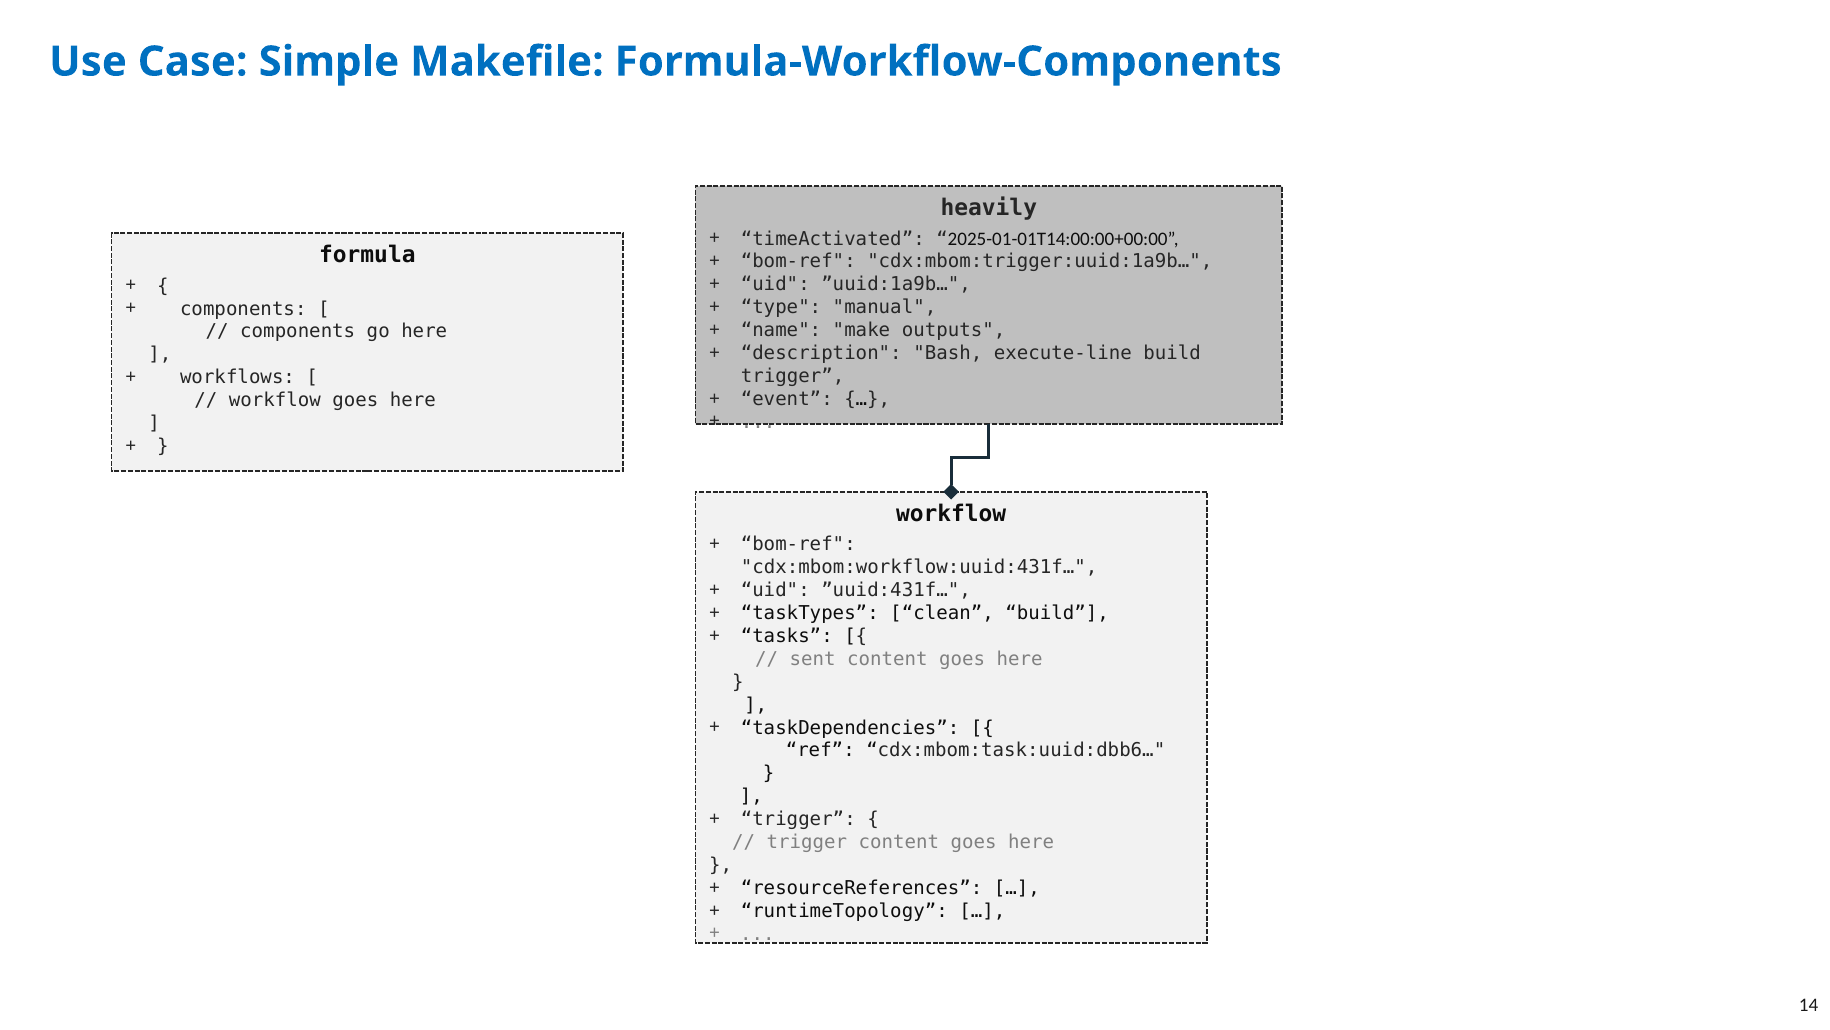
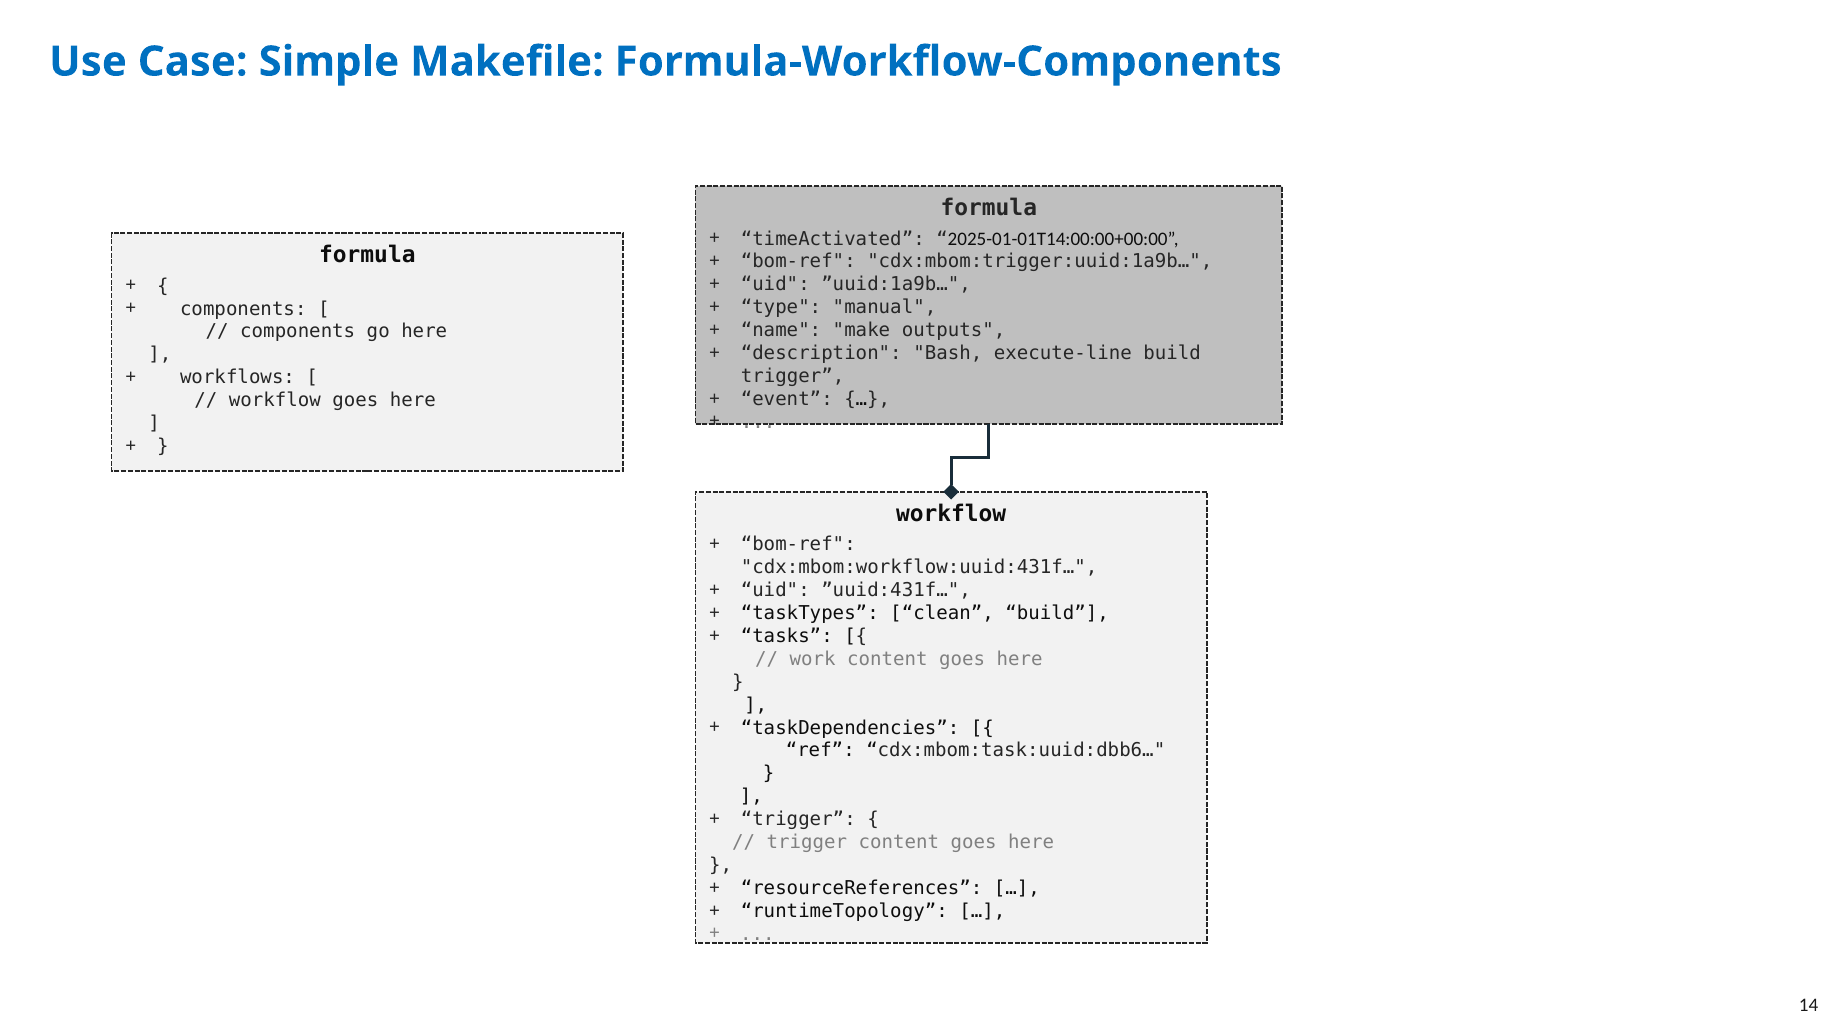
heavily: heavily -> formula (989, 208)
sent: sent -> work (813, 659)
